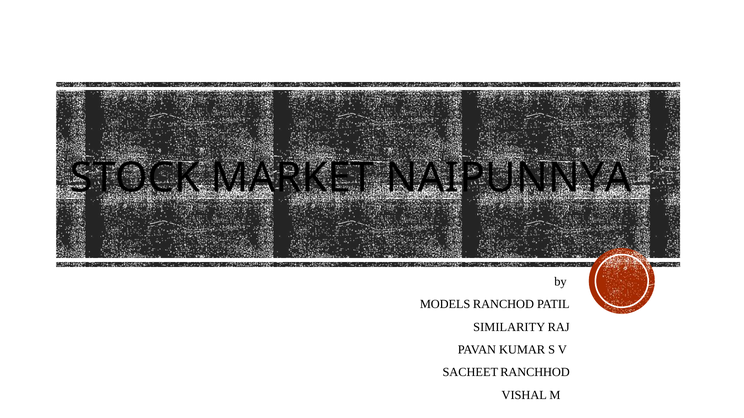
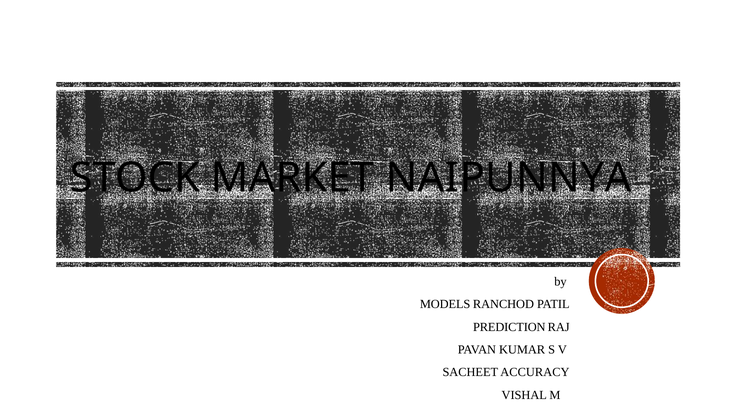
SIMILARITY: SIMILARITY -> PREDICTION (509, 327)
RANCHHOD: RANCHHOD -> ACCURACY (535, 373)
